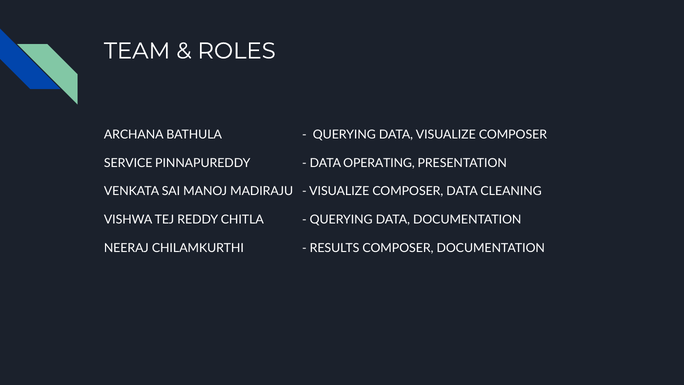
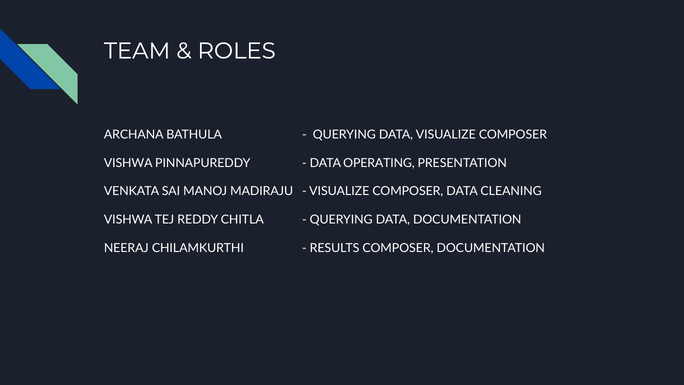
SERVICE: SERVICE -> VISHWA (128, 163)
